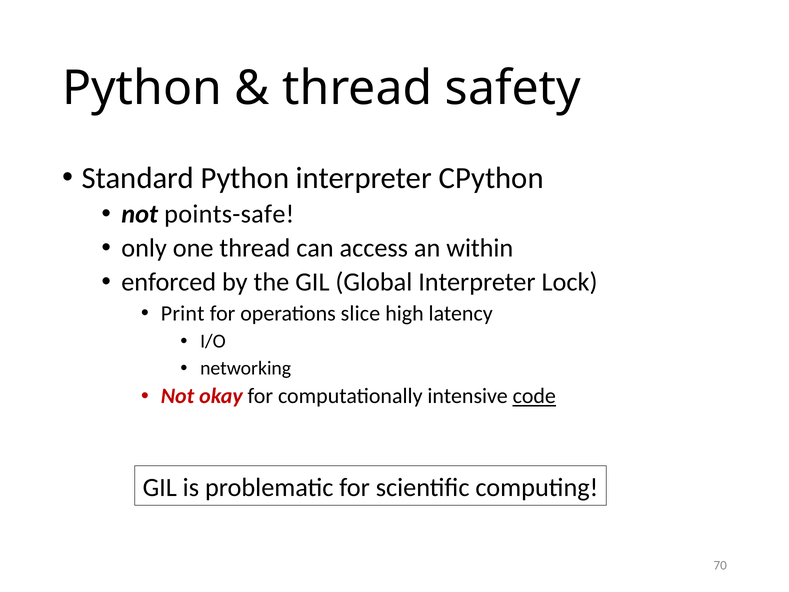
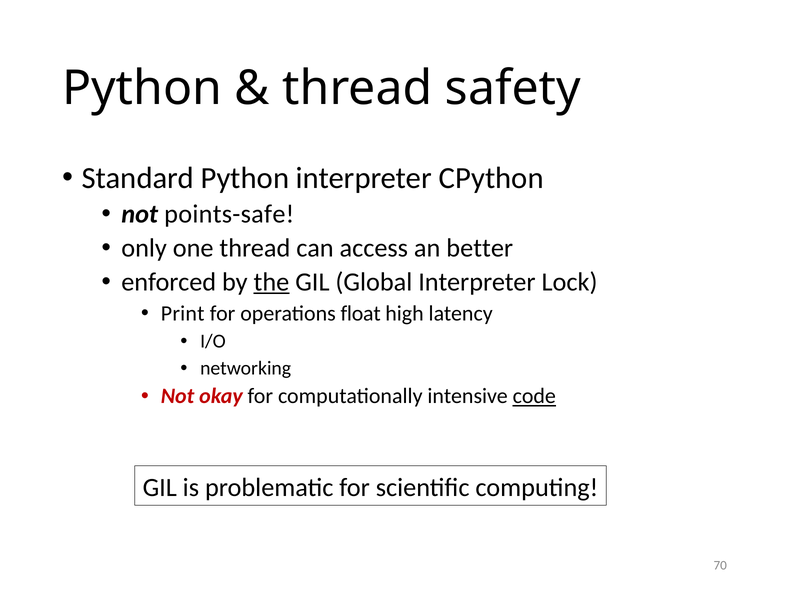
within: within -> better (480, 248)
the underline: none -> present (271, 282)
slice: slice -> float (361, 313)
